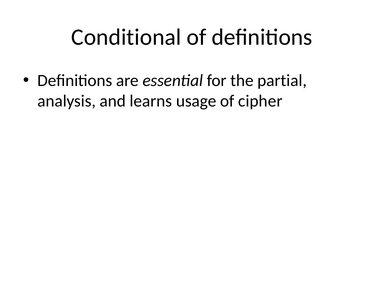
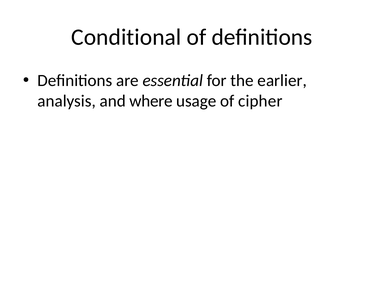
partial: partial -> earlier (282, 81)
learns: learns -> where (151, 101)
